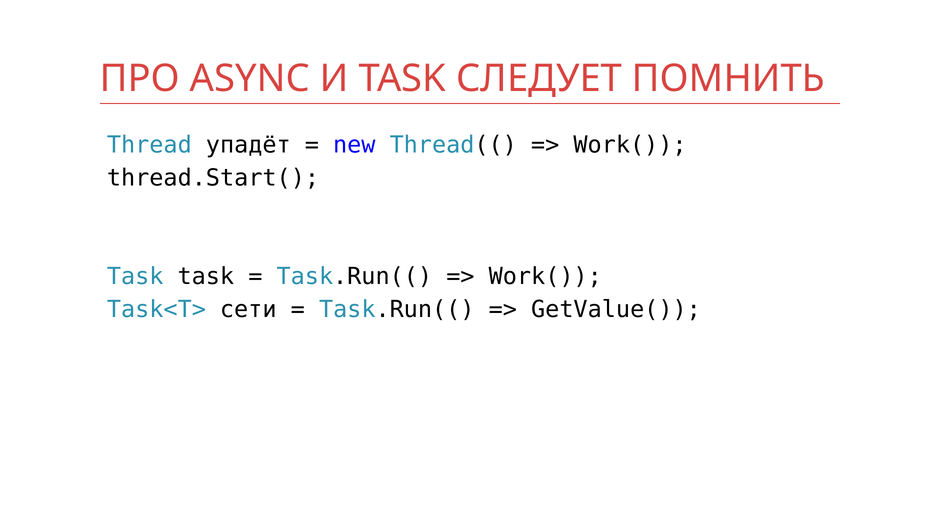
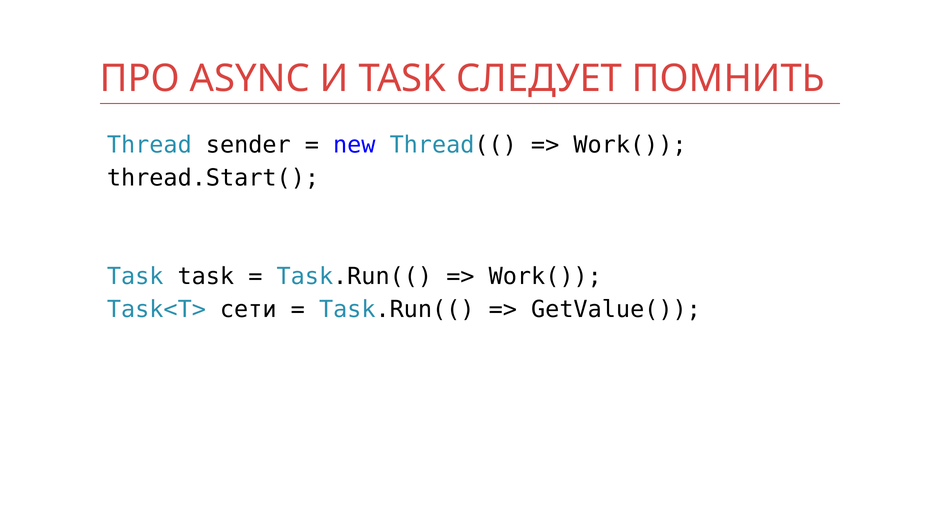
упадёт: упадёт -> sender (248, 145)
